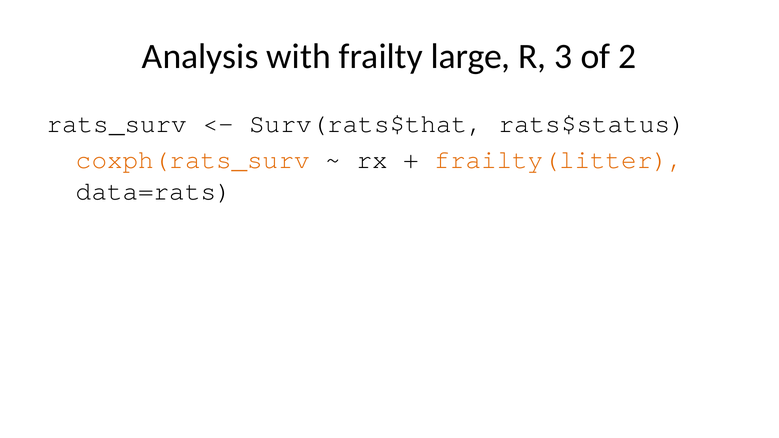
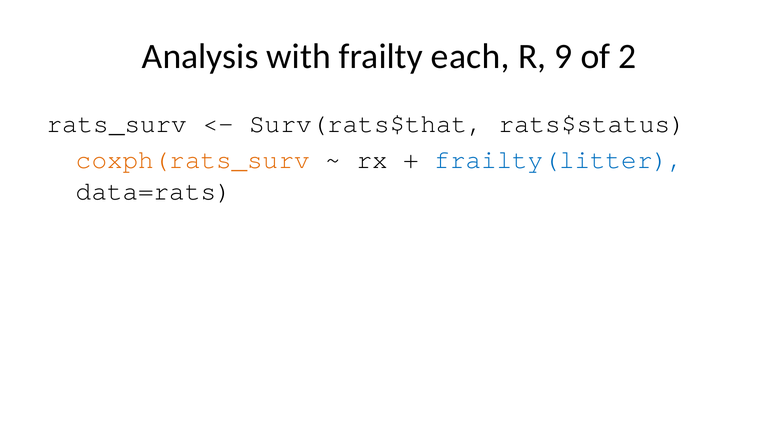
large: large -> each (470, 57)
3: 3 -> 9 (563, 57)
frailty(litter colour: orange -> blue (559, 160)
